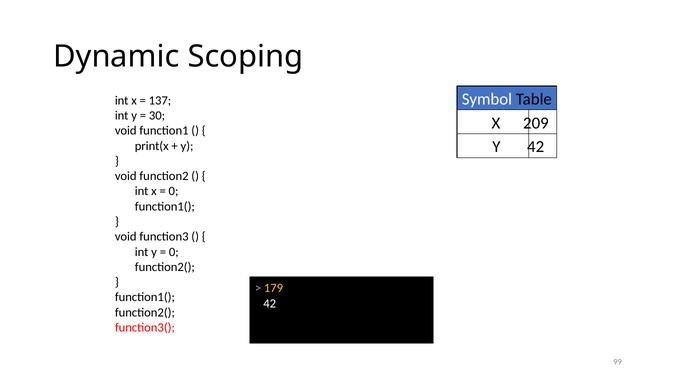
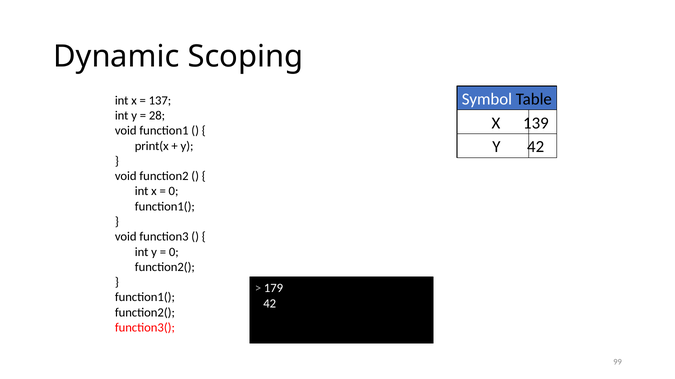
30: 30 -> 28 (157, 116)
209: 209 -> 139 (536, 123)
179 colour: yellow -> white (274, 289)
